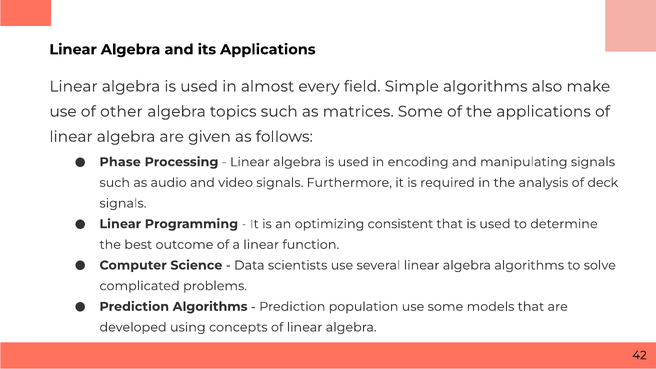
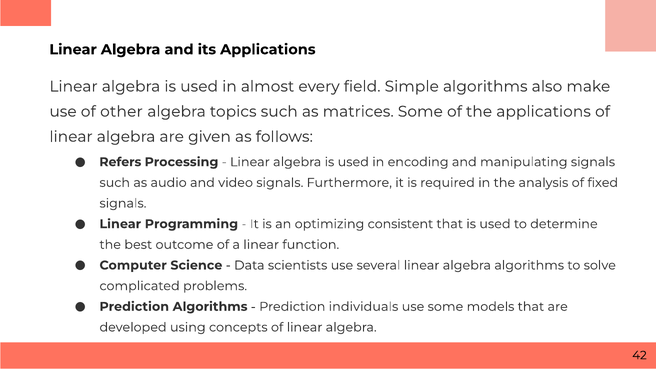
Phase: Phase -> Refers (120, 162)
deck: deck -> fixed (603, 183)
population: population -> individuals (363, 307)
